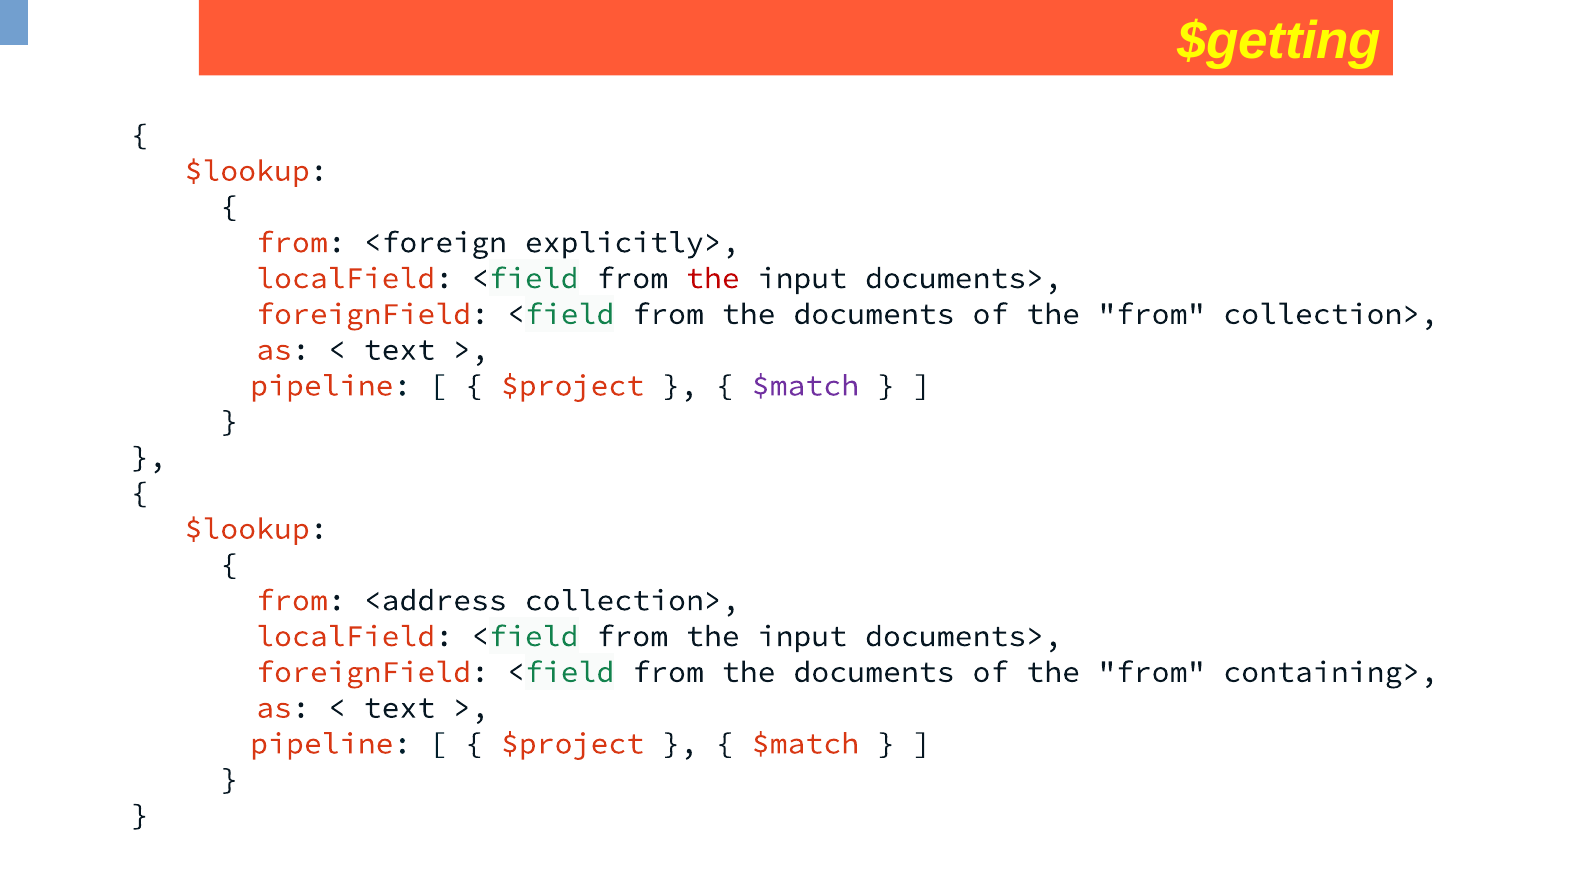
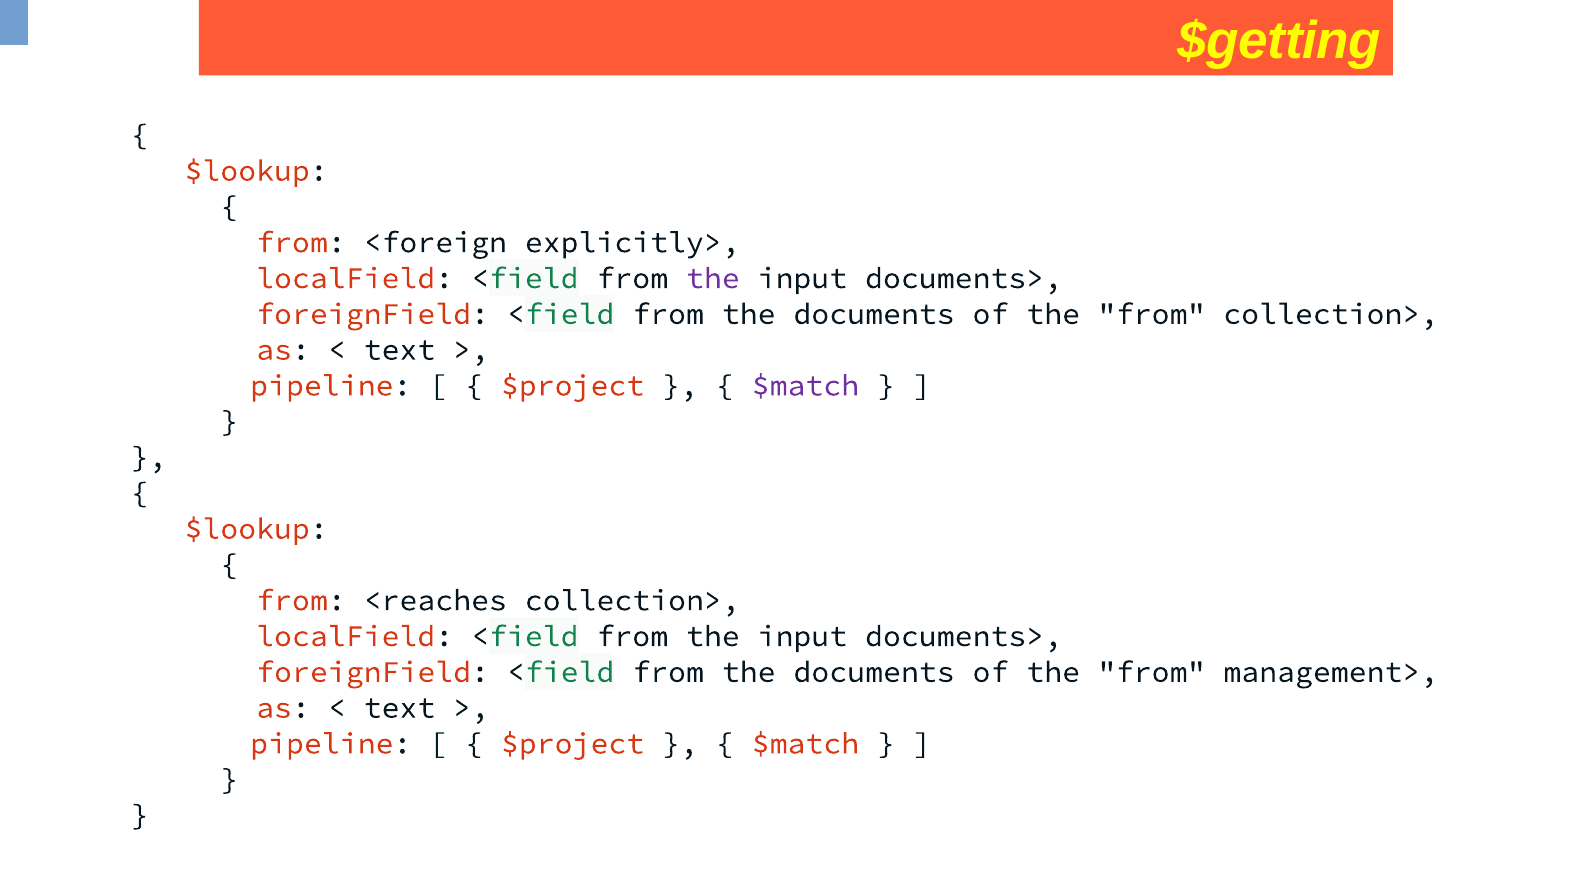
the colour: red -> purple (713, 278)
<address: <address -> <reaches (435, 601)
containing>: containing> -> management> (1331, 672)
